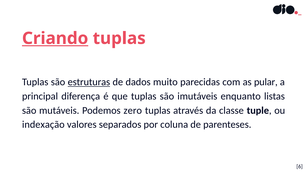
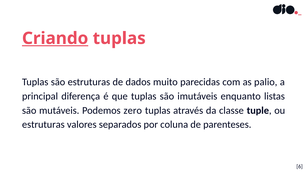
estruturas underline: present -> none (89, 82)
pular: pular -> palio (266, 82)
indexação: indexação -> estruturas (43, 124)
